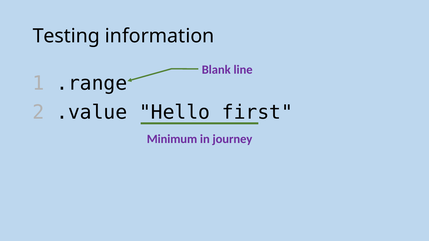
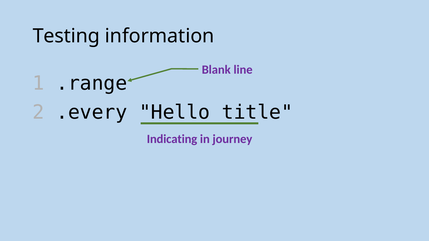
.value: .value -> .every (92, 113)
first: first -> title (257, 113)
Minimum: Minimum -> Indicating (172, 139)
